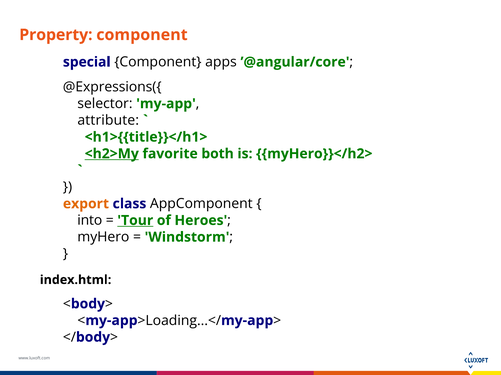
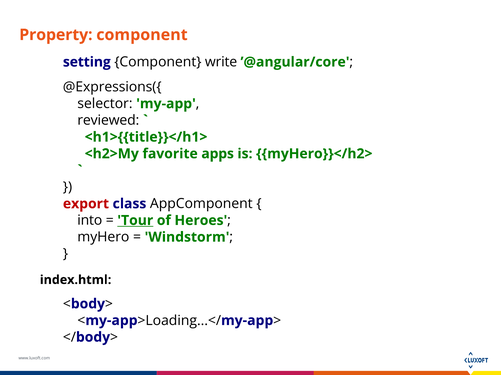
special: special -> setting (87, 62)
apps: apps -> write (221, 62)
attribute: attribute -> reviewed (108, 121)
<h2>My underline: present -> none (112, 154)
both: both -> apps (218, 154)
export colour: orange -> red (86, 204)
